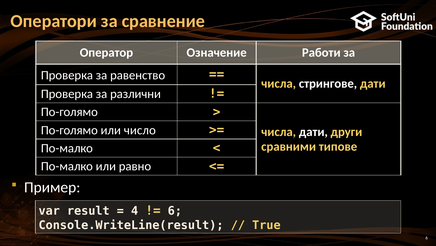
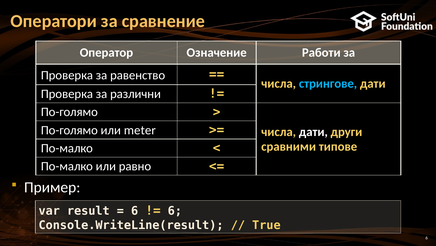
стрингове colour: white -> light blue (328, 83)
число: число -> meter (140, 130)
4: 4 -> 6 (135, 210)
